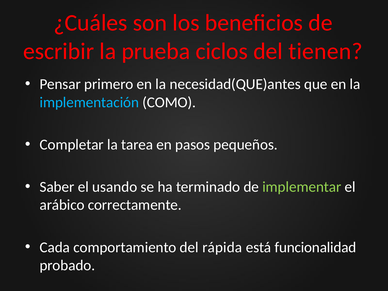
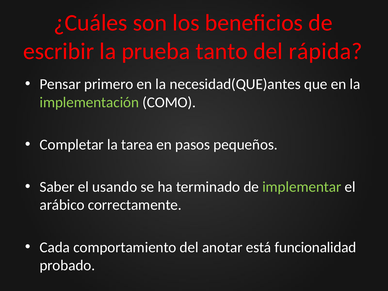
ciclos: ciclos -> tanto (222, 51)
tienen: tienen -> rápida (326, 51)
implementación colour: light blue -> light green (89, 102)
rápida: rápida -> anotar (222, 247)
